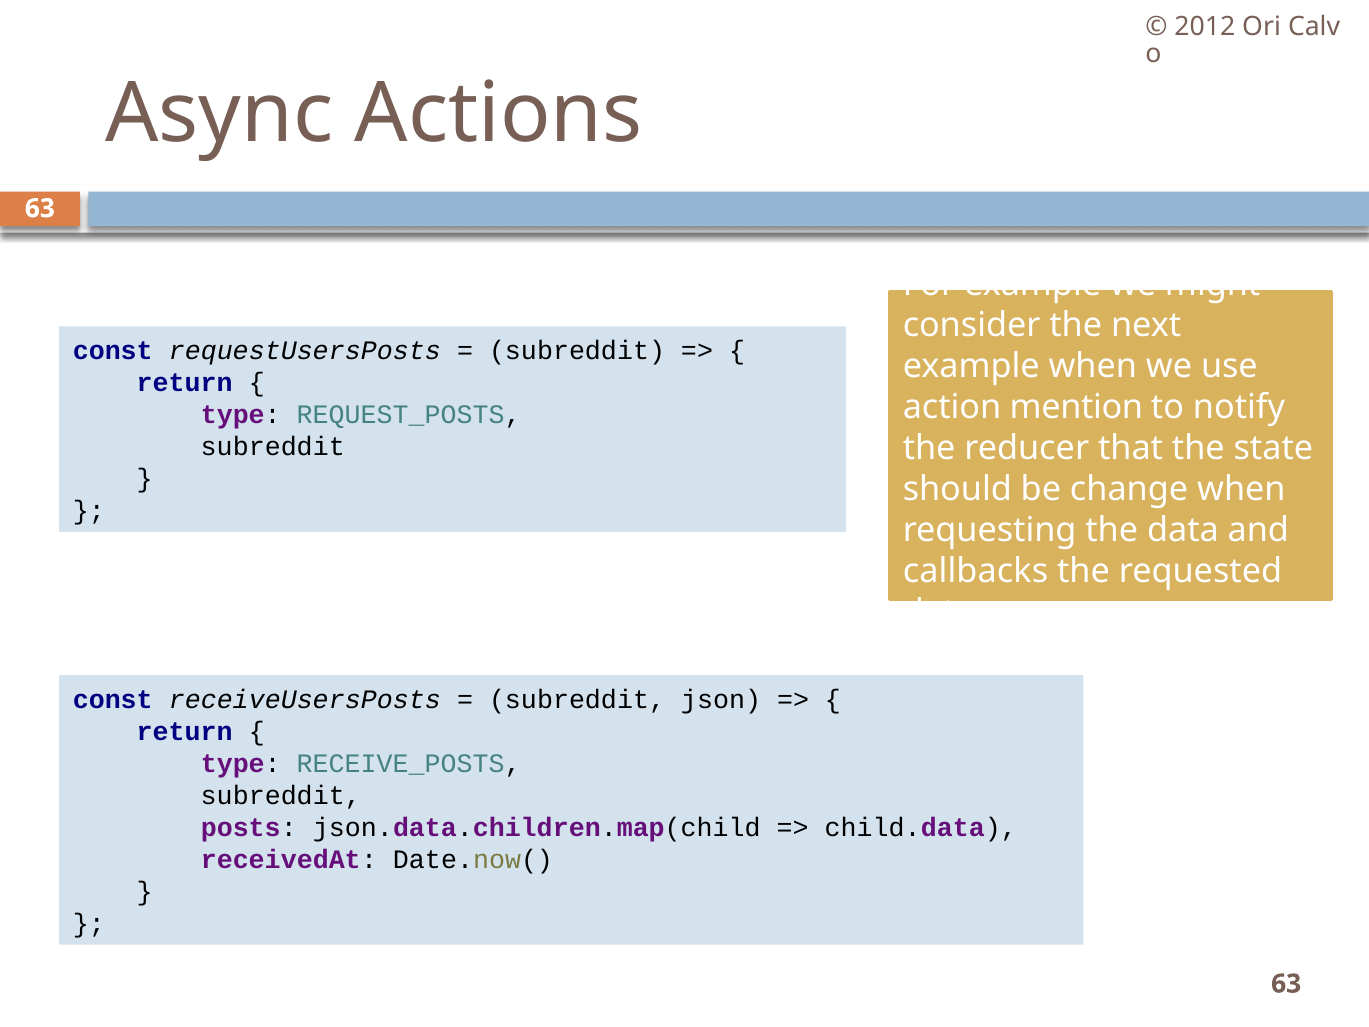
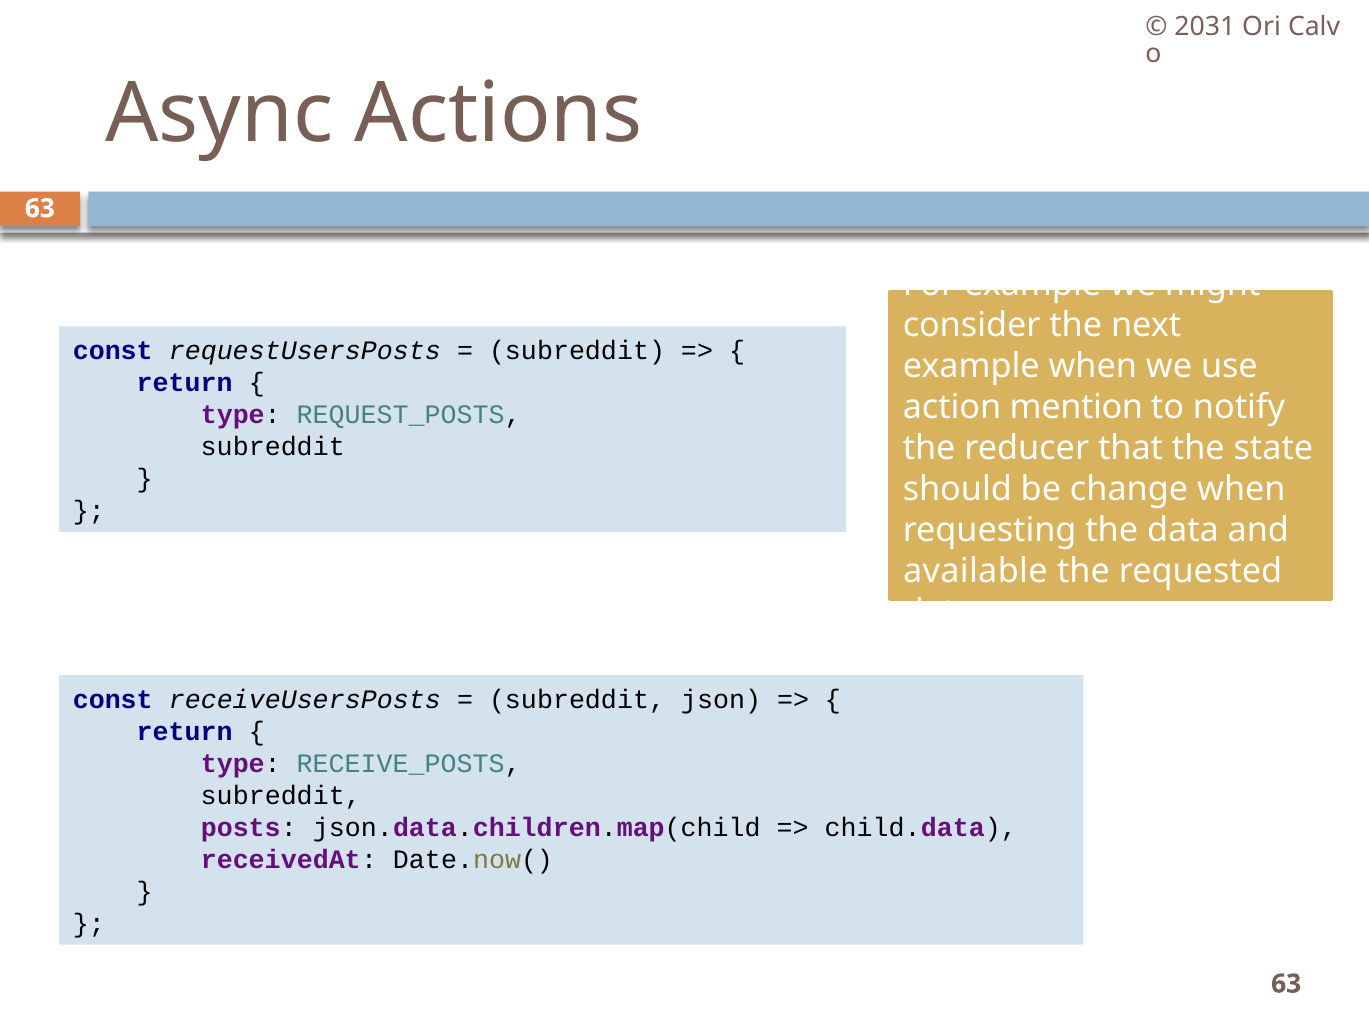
2012: 2012 -> 2031 (1205, 27)
callbacks: callbacks -> available (975, 571)
